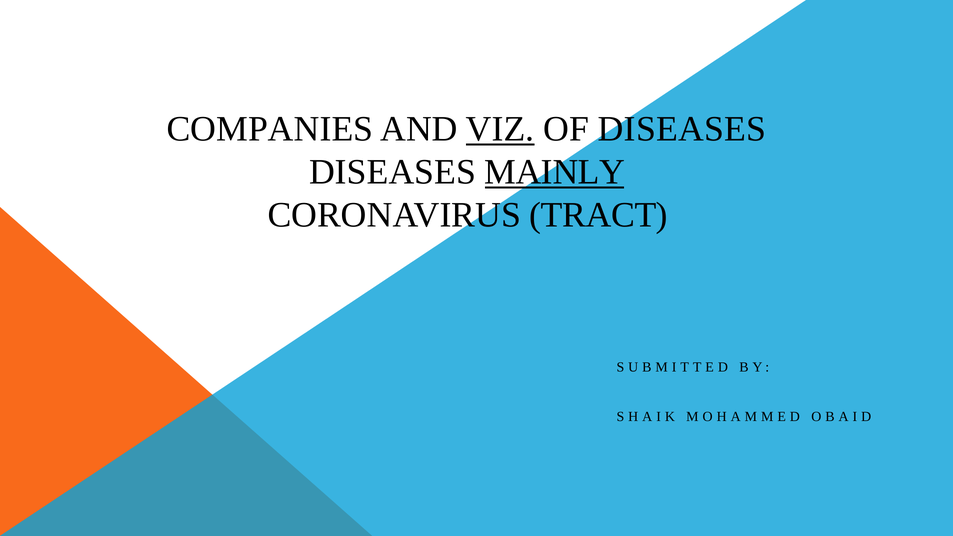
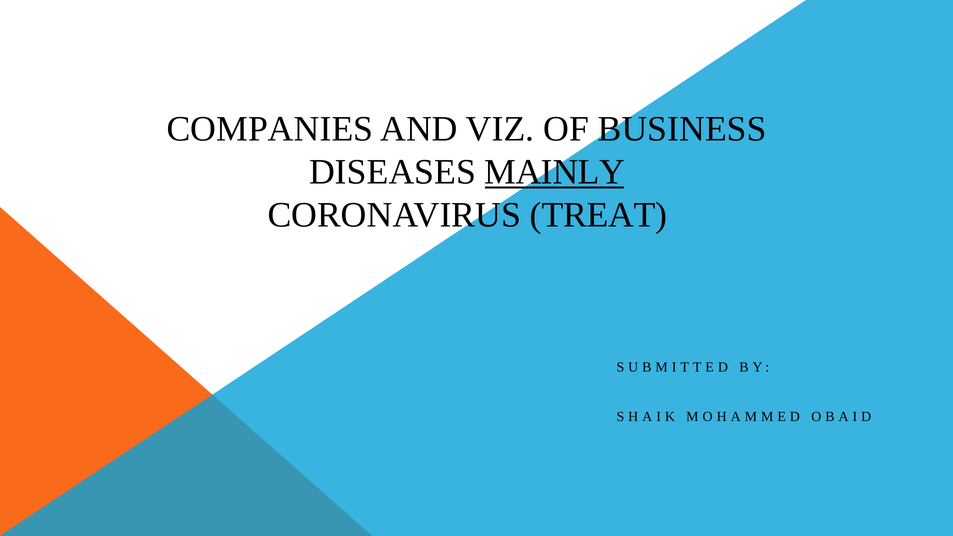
VIZ underline: present -> none (500, 129)
OF DISEASES: DISEASES -> BUSINESS (682, 129)
TRACT: TRACT -> TREAT (598, 215)
